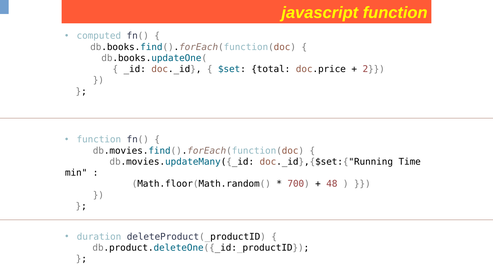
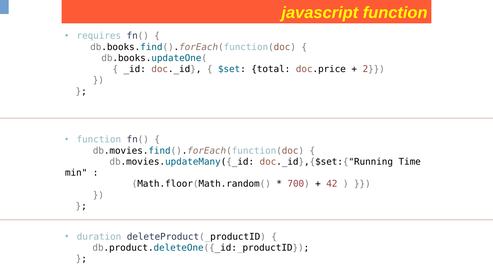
computed: computed -> requires (99, 36)
48: 48 -> 42 (332, 184)
